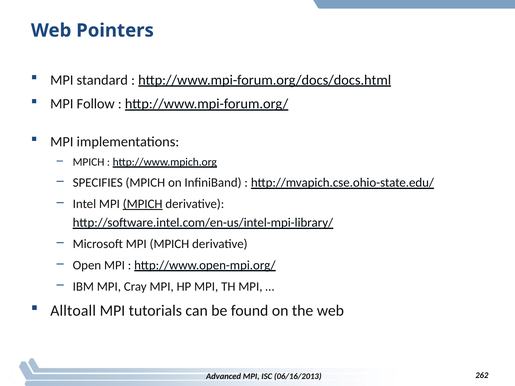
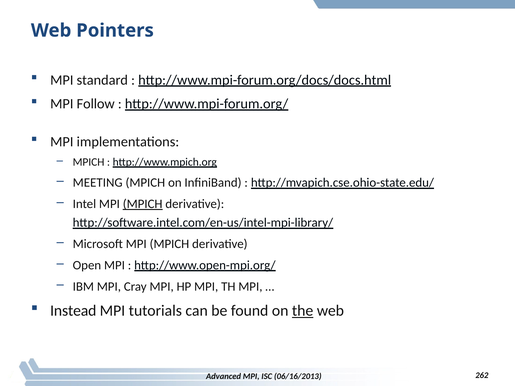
SPECIFIES: SPECIFIES -> MEETING (98, 183)
Alltoall: Alltoall -> Instead (73, 311)
the underline: none -> present (303, 311)
